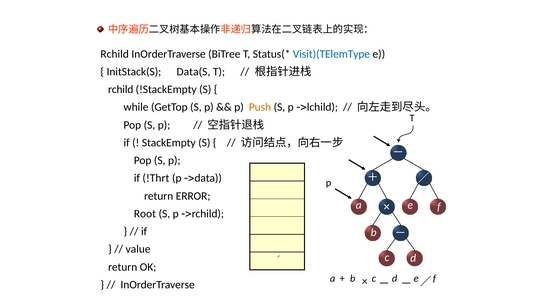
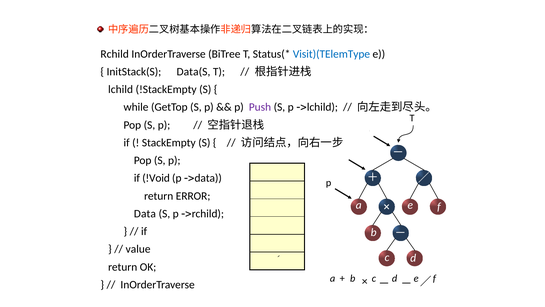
rchild: rchild -> lchild (121, 89)
Push colour: orange -> purple (260, 107)
!Thrt: !Thrt -> !Void (156, 178)
Root: Root -> Data (145, 213)
